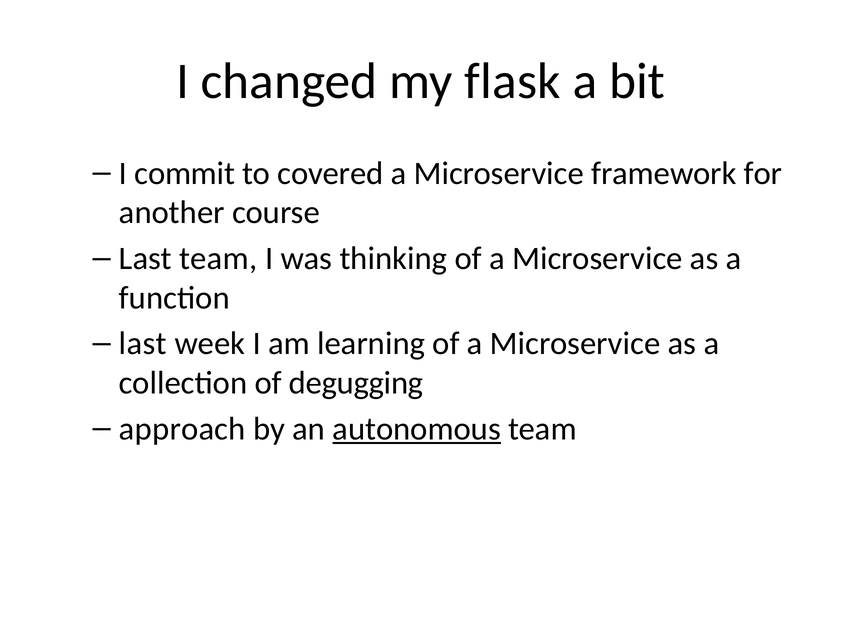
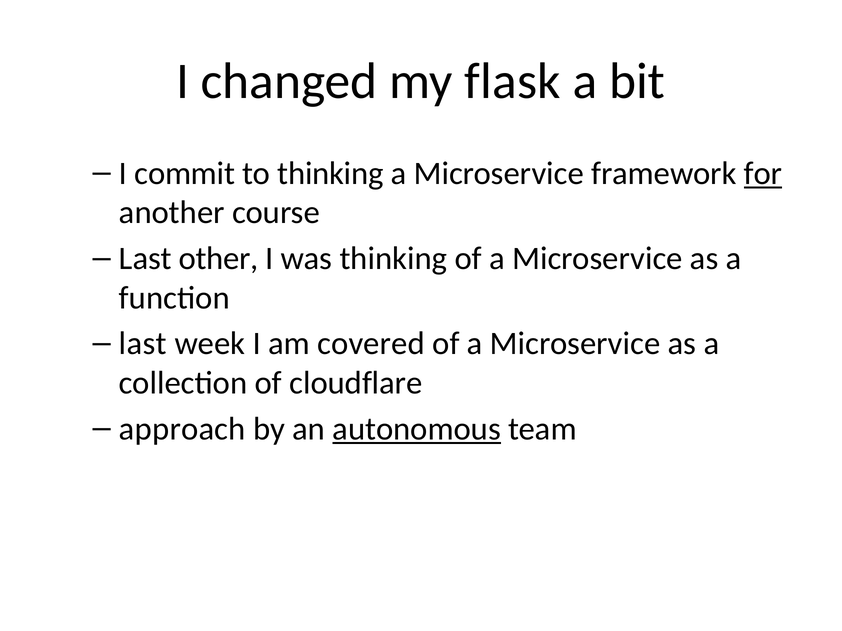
to covered: covered -> thinking (330, 174)
for underline: none -> present (763, 174)
Last team: team -> other (219, 259)
learning: learning -> covered (371, 344)
degugging: degugging -> cloudflare (356, 383)
